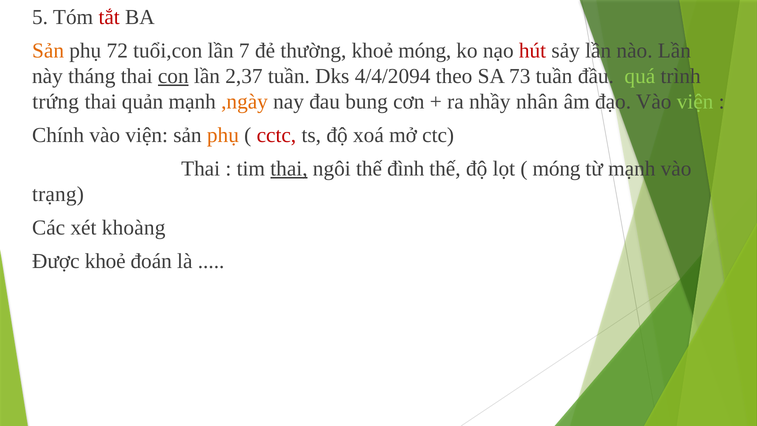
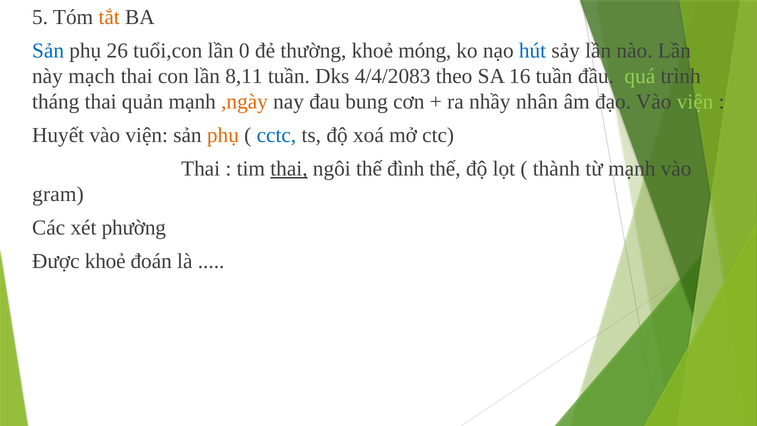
tắt colour: red -> orange (109, 17)
Sản colour: orange -> blue (48, 51)
72: 72 -> 26 (117, 51)
7: 7 -> 0 (244, 51)
hút colour: red -> blue (533, 51)
tháng: tháng -> mạch (92, 76)
con underline: present -> none (173, 76)
2,37: 2,37 -> 8,11 (244, 76)
4/4/2094: 4/4/2094 -> 4/4/2083 (393, 76)
73: 73 -> 16 (520, 76)
trứng: trứng -> tháng (56, 102)
Chính: Chính -> Huyết (58, 135)
cctc colour: red -> blue (276, 135)
móng: móng -> thành (556, 169)
trạng: trạng -> gram (58, 194)
khoàng: khoàng -> phường (134, 228)
